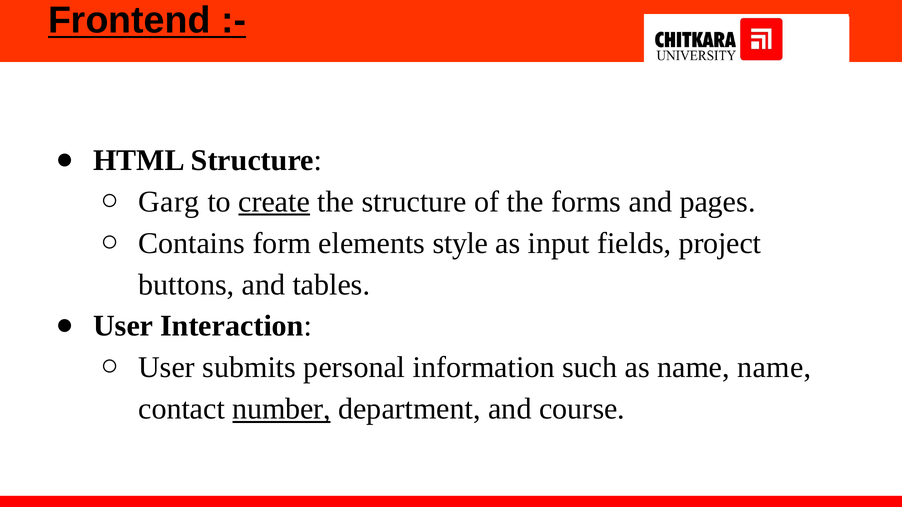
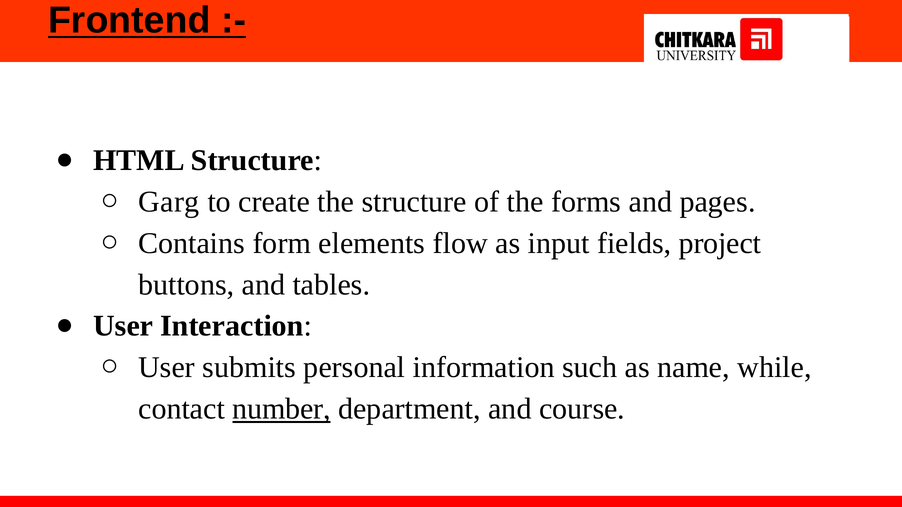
create underline: present -> none (274, 202)
style: style -> flow (460, 243)
name name: name -> while (774, 368)
